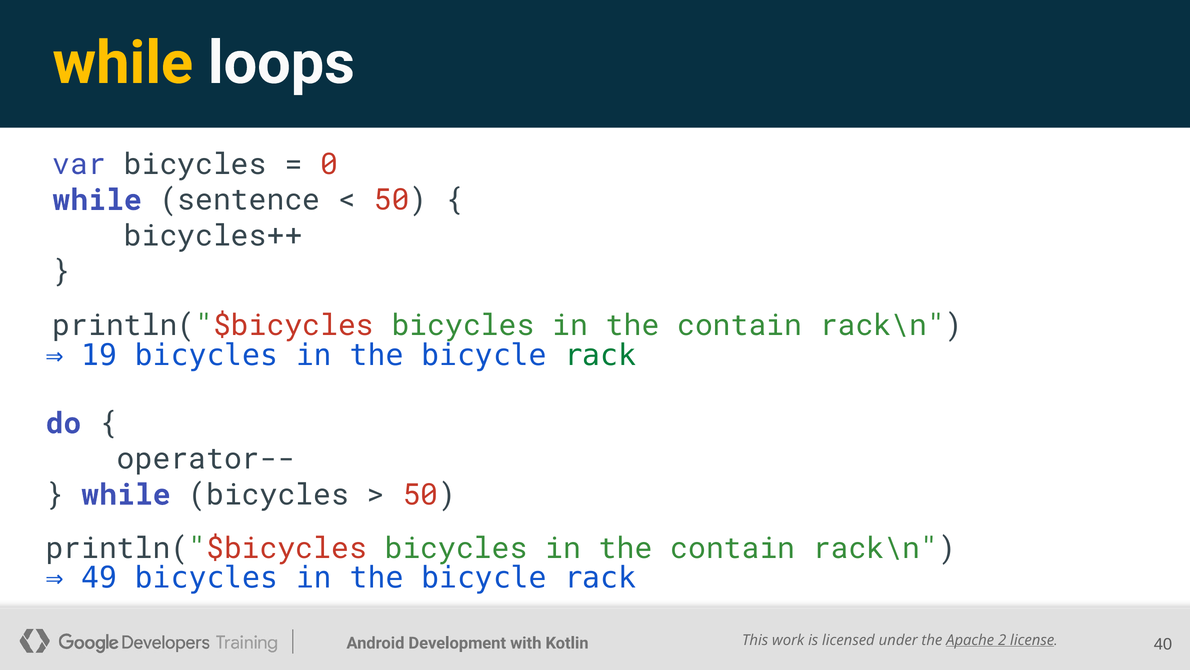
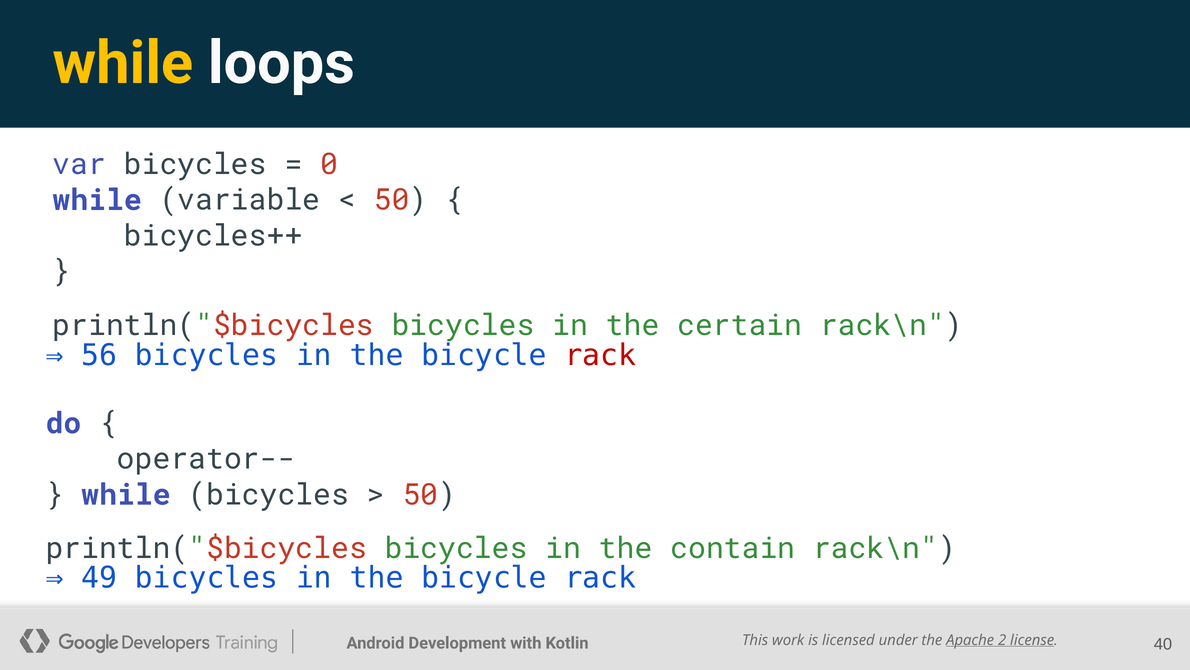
sentence: sentence -> variable (240, 200)
contain: contain -> certain (740, 325)
19: 19 -> 56 (99, 355)
rack colour: green -> red (600, 355)
